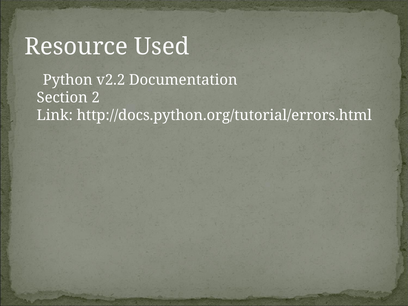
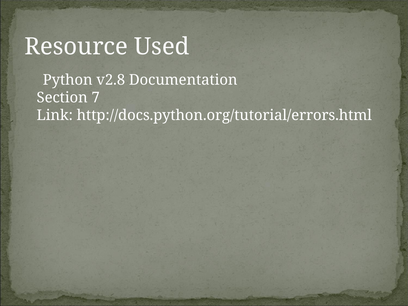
v2.2: v2.2 -> v2.8 (111, 80)
2: 2 -> 7 (96, 98)
